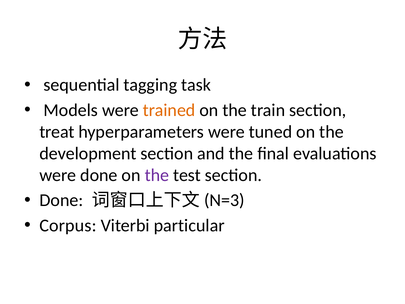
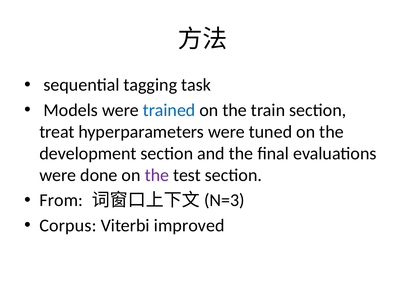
trained colour: orange -> blue (169, 110)
Done: Done -> From (61, 200)
particular: particular -> improved (189, 225)
